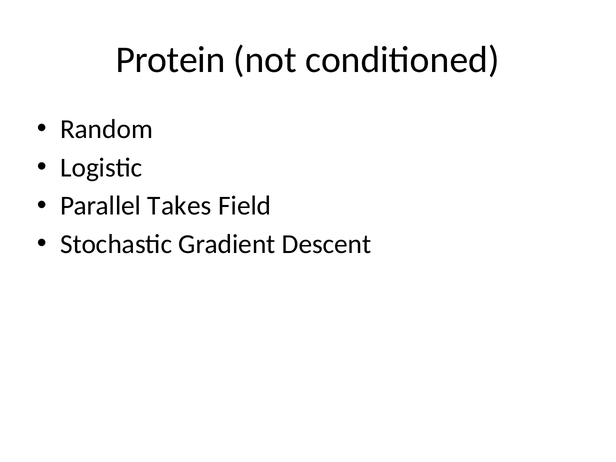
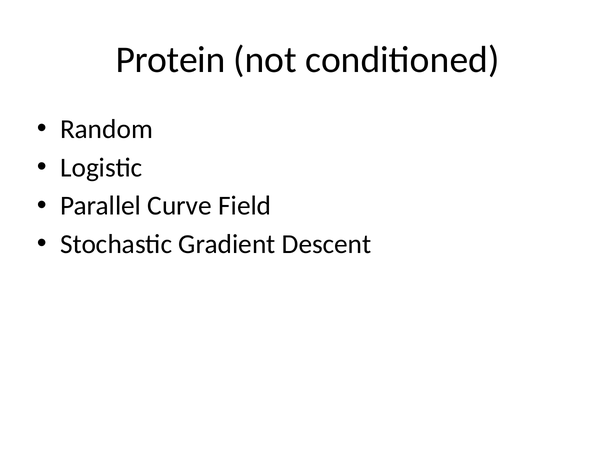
Takes: Takes -> Curve (180, 206)
